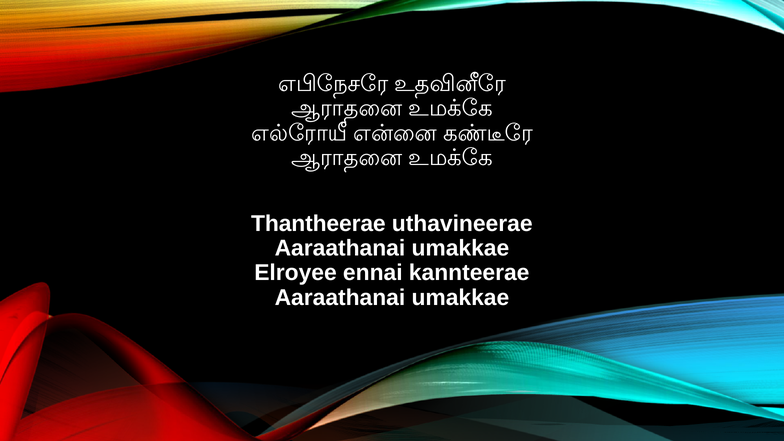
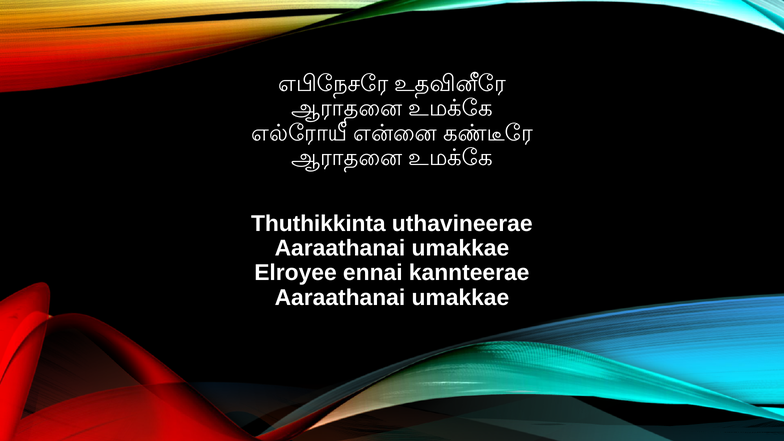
Thantheerae: Thantheerae -> Thuthikkinta (318, 224)
